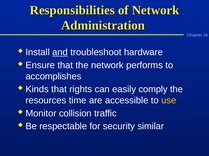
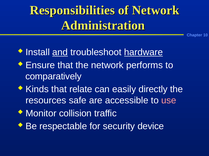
hardware underline: none -> present (144, 53)
accomplishes: accomplishes -> comparatively (53, 77)
rights: rights -> relate (81, 90)
comply: comply -> directly (153, 90)
time: time -> safe (78, 101)
use colour: yellow -> pink (169, 101)
similar: similar -> device (151, 127)
